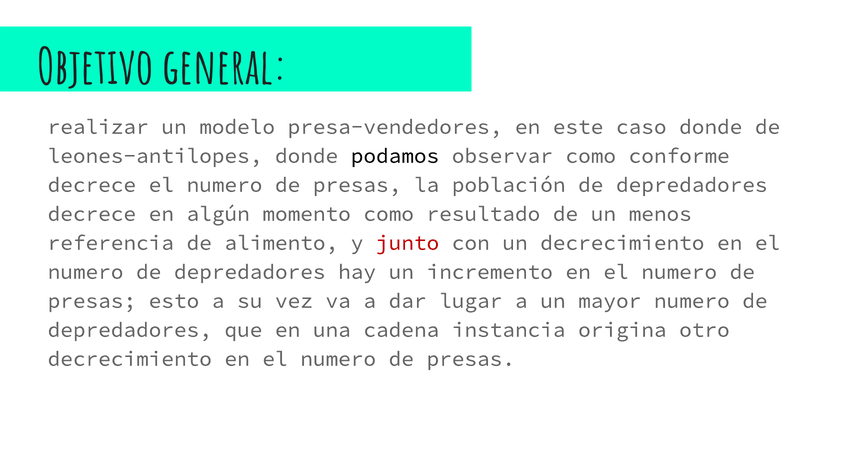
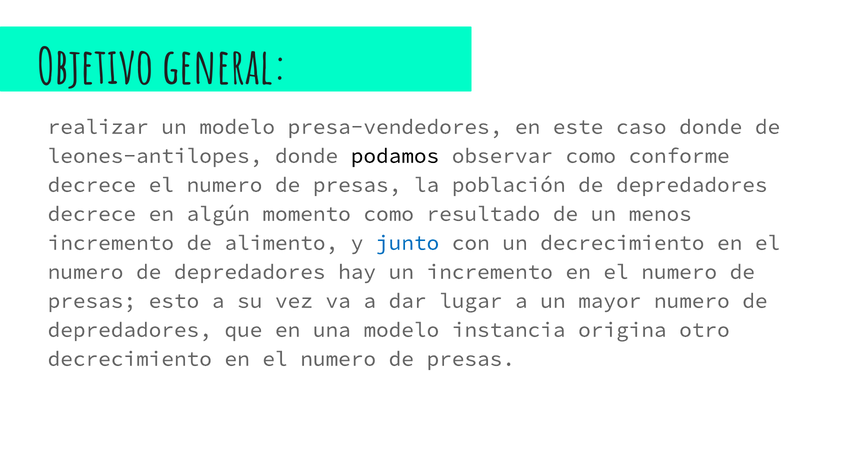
referencia: referencia -> incremento (111, 243)
junto colour: red -> blue (408, 243)
una cadena: cadena -> modelo (401, 330)
